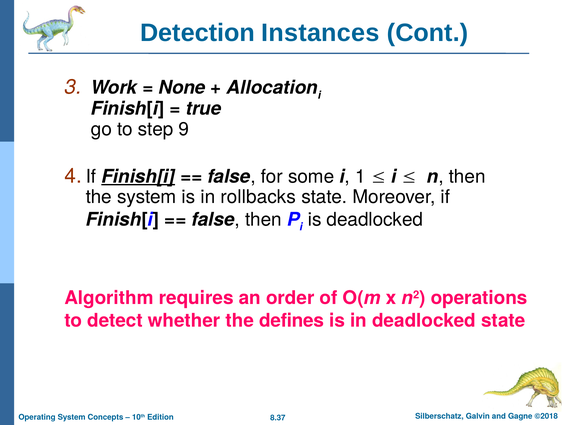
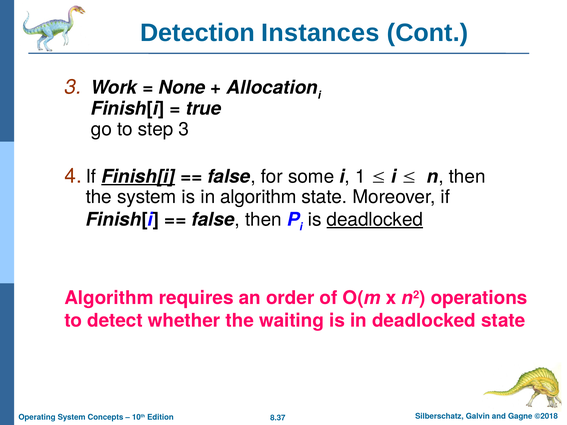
step 9: 9 -> 3 (184, 129)
in rollbacks: rollbacks -> algorithm (258, 197)
deadlocked underline: none -> present (375, 220)
defines: defines -> waiting (292, 321)
